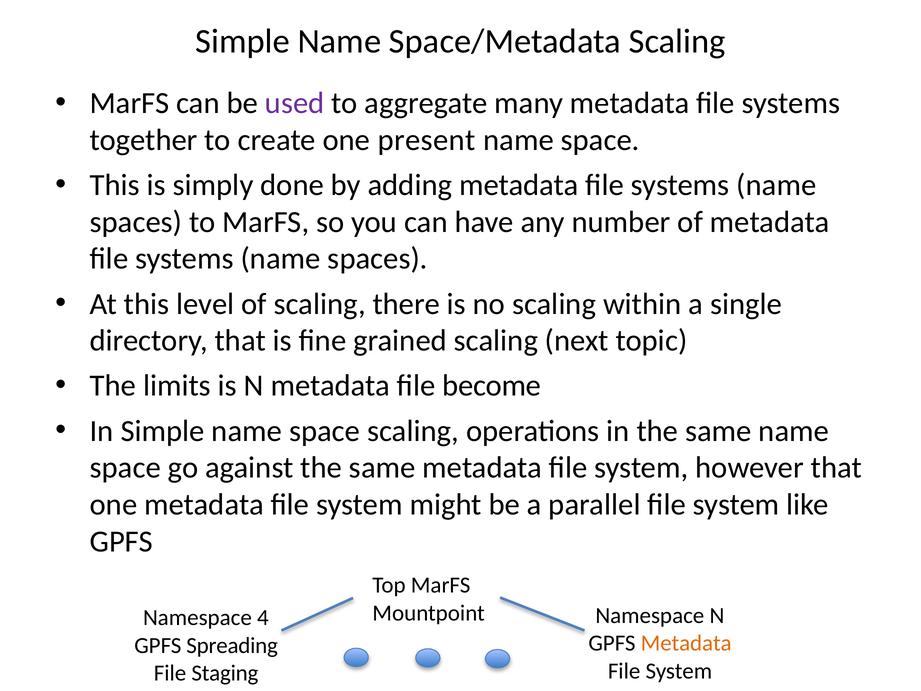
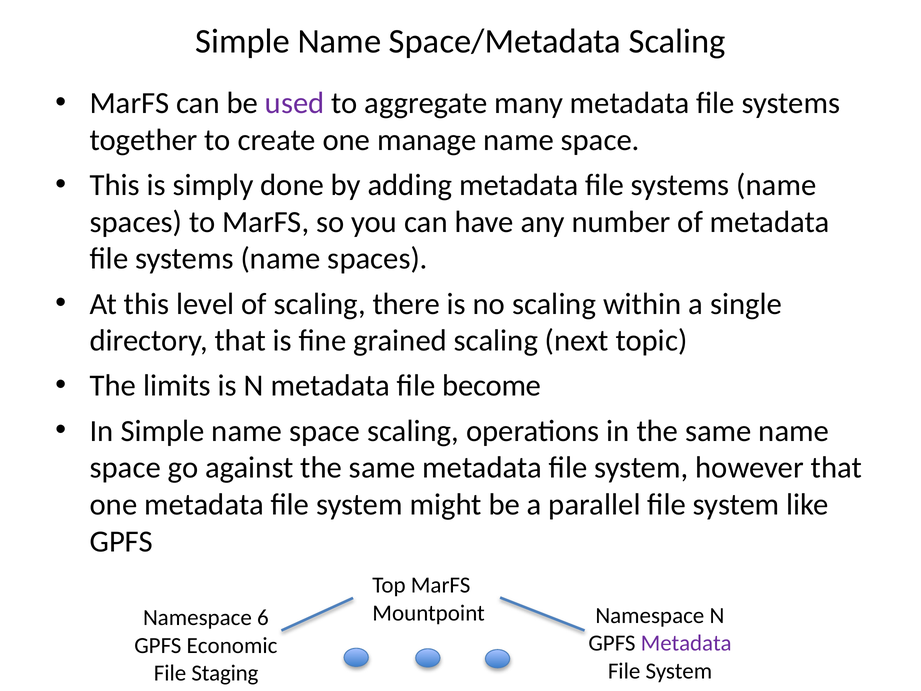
present: present -> manage (427, 140)
4: 4 -> 6 (263, 618)
Metadata colour: orange -> purple (686, 643)
Spreading: Spreading -> Economic (232, 645)
